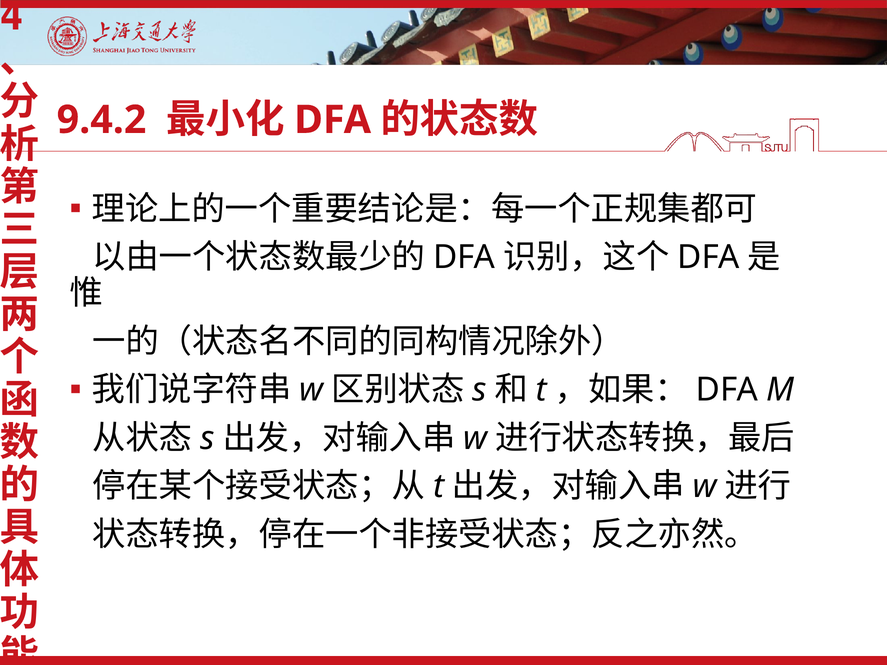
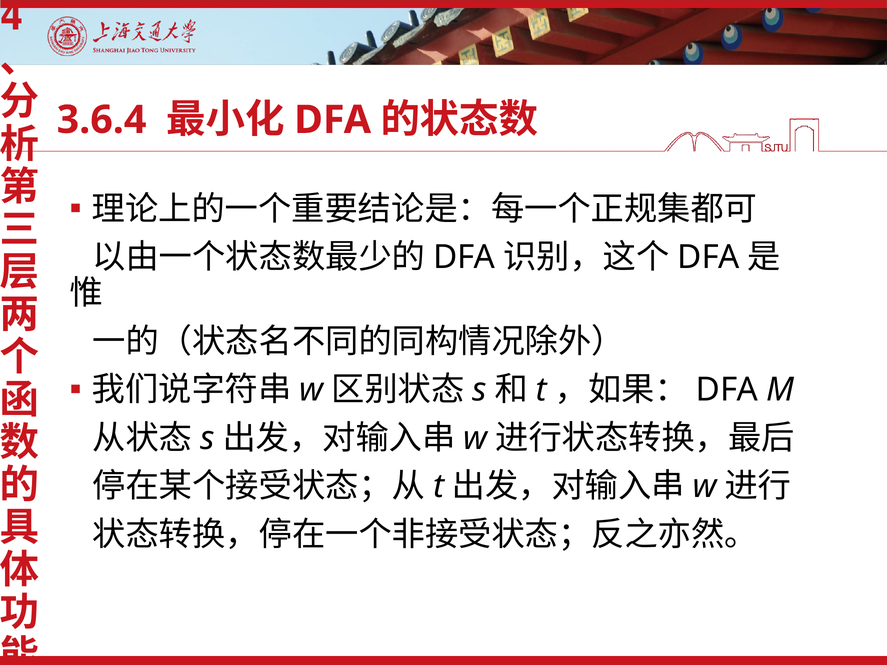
9.4.2: 9.4.2 -> 3.6.4 (102, 120)
